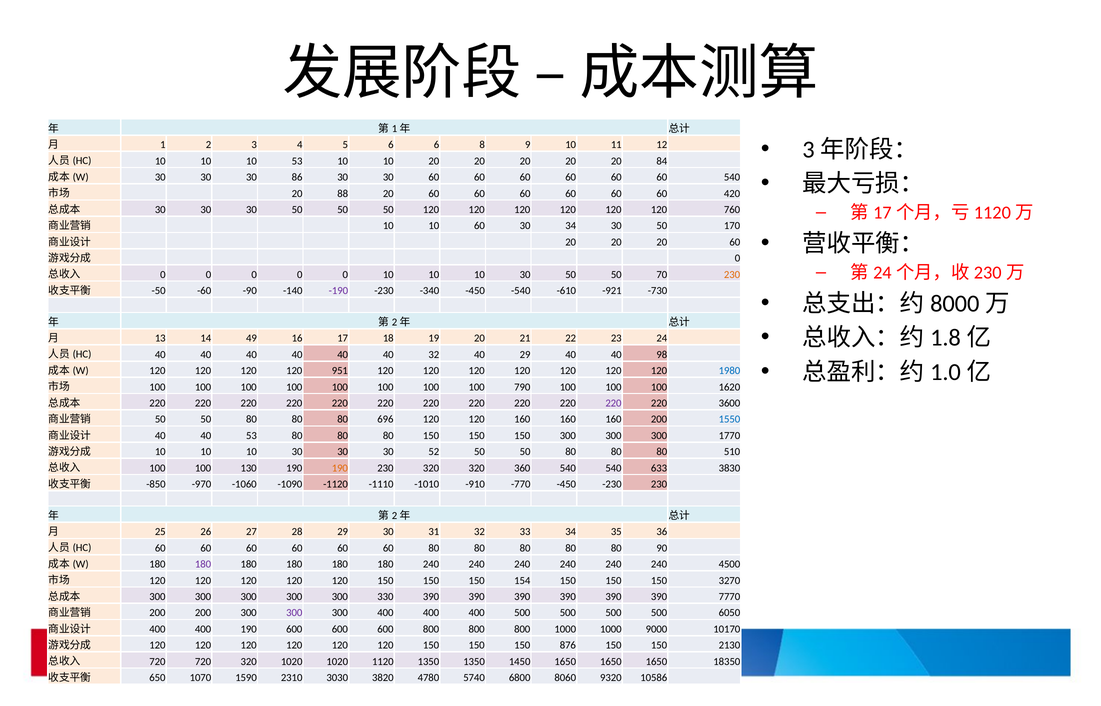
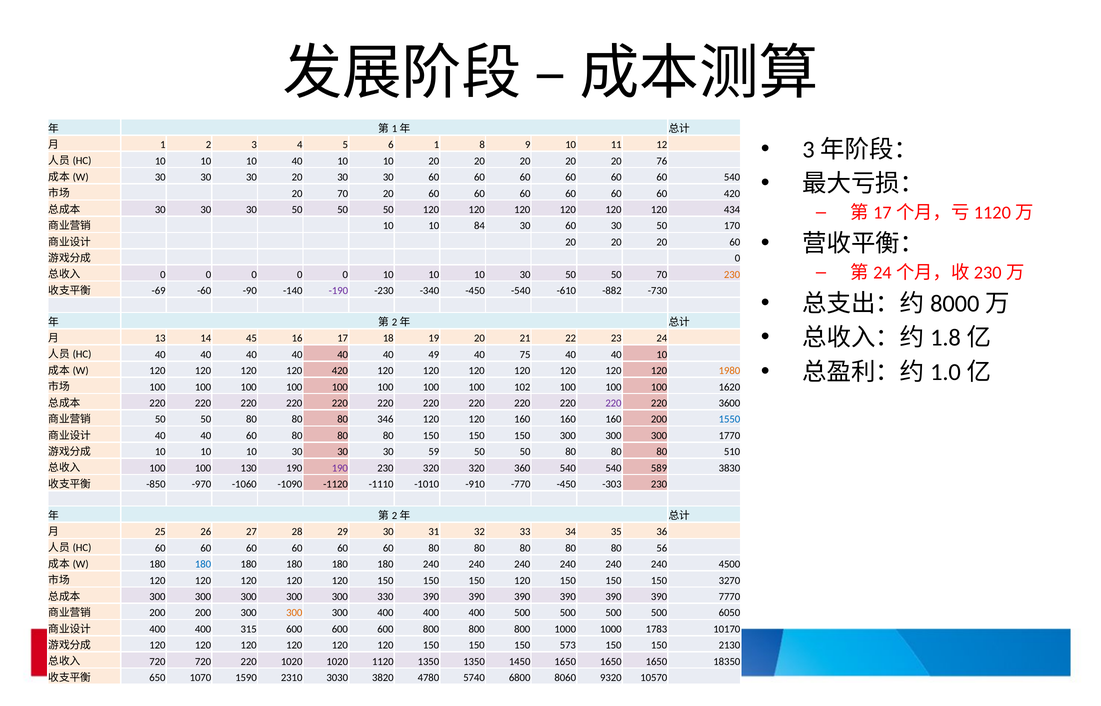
6 6: 6 -> 1 (437, 145)
10 53: 53 -> 40 (297, 161)
84: 84 -> 76 (662, 161)
30 86: 86 -> 20 (297, 177)
20 88: 88 -> 70 (343, 194)
760: 760 -> 434 (732, 210)
10 60: 60 -> 84 (479, 226)
34: 34 -> 60 (571, 226)
-50: -50 -> -69 (159, 291)
-921: -921 -> -882 (612, 291)
49: 49 -> 45 (251, 339)
40 32: 32 -> 49 (434, 355)
40 29: 29 -> 75 (525, 355)
40 40 98: 98 -> 10 (662, 355)
120 951: 951 -> 420 (340, 371)
1980 colour: blue -> orange (729, 371)
790: 790 -> 102 (522, 387)
696: 696 -> 346 (385, 420)
40 53: 53 -> 60 (251, 436)
52: 52 -> 59 (434, 452)
190 colour: orange -> purple (340, 468)
633: 633 -> 589 (659, 468)
-450 -230: -230 -> -303 (612, 484)
90: 90 -> 56 (662, 548)
180 colour: purple -> blue (203, 565)
150 154: 154 -> 120 (522, 581)
300 colour: purple -> orange (294, 613)
400 190: 190 -> 315 (249, 629)
9000: 9000 -> 1783 (656, 629)
876: 876 -> 573 (568, 646)
720 320: 320 -> 220 (249, 662)
10586: 10586 -> 10570 (654, 678)
